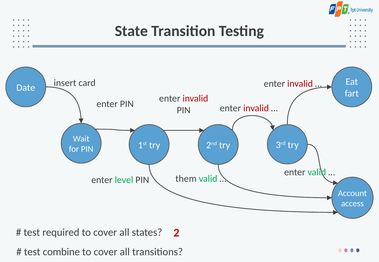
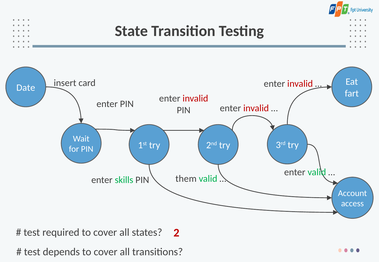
level: level -> skills (124, 180)
combine: combine -> depends (61, 252)
